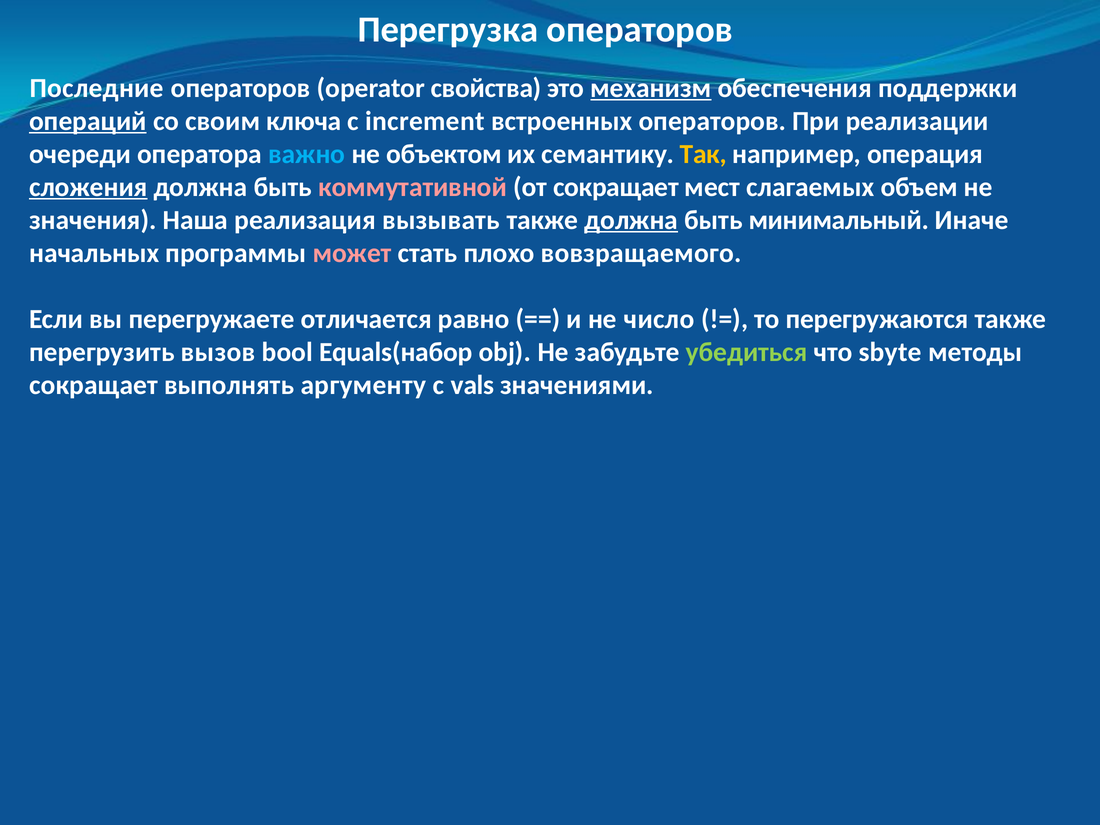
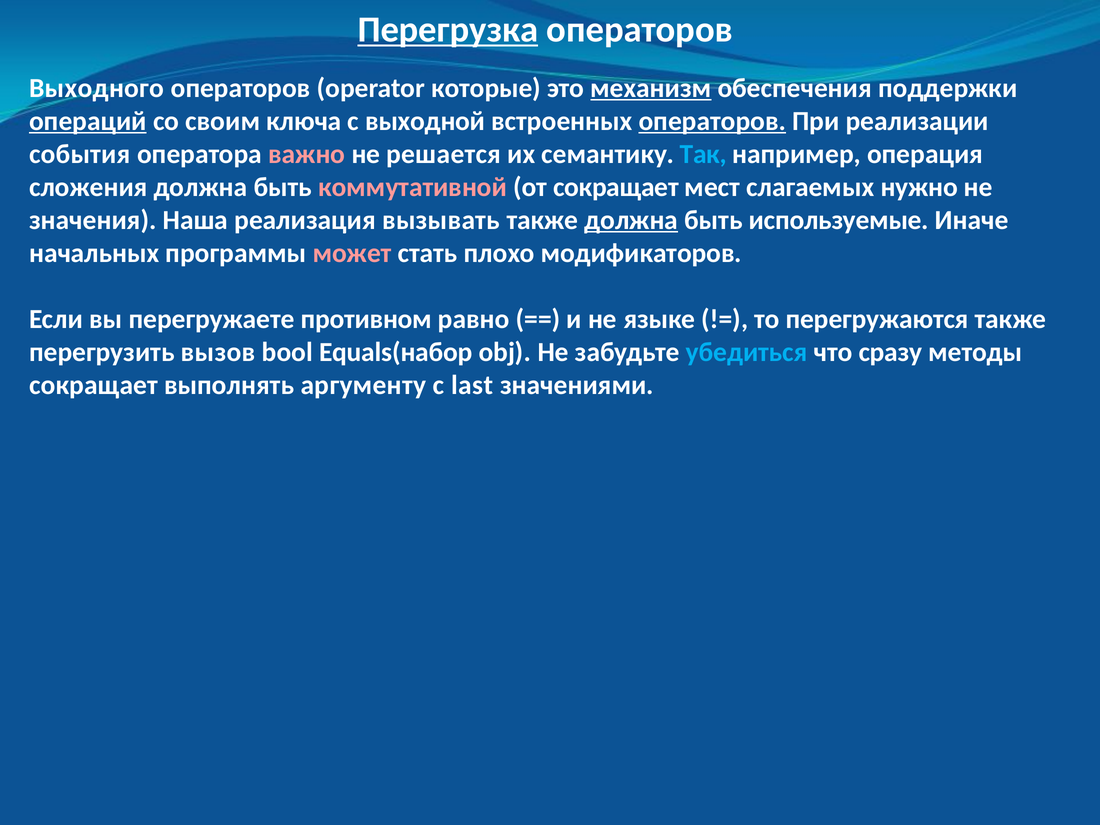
Перегрузка underline: none -> present (448, 30)
Последние: Последние -> Выходного (97, 88)
свойства: свойства -> которые (486, 88)
increment: increment -> выходной (425, 121)
операторов underline: none -> present (712, 121)
очереди: очереди -> события (80, 154)
важно colour: light blue -> pink (307, 154)
объектом: объектом -> решается (444, 154)
Так colour: yellow -> light blue (703, 154)
сложения underline: present -> none (88, 187)
объем: объем -> нужно (919, 187)
минимальный: минимальный -> используемые (839, 220)
вовзращаемого: вовзращаемого -> модификаторов (641, 253)
отличается: отличается -> противном (366, 319)
число: число -> языке (659, 319)
убедиться colour: light green -> light blue (747, 352)
sbyte: sbyte -> сразу (890, 352)
vals: vals -> last (472, 385)
